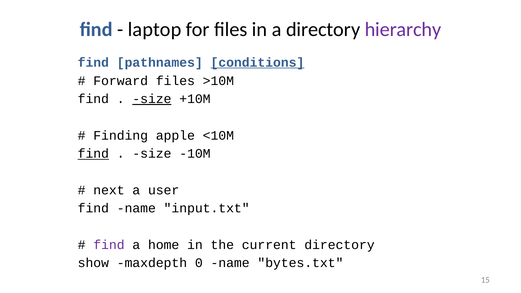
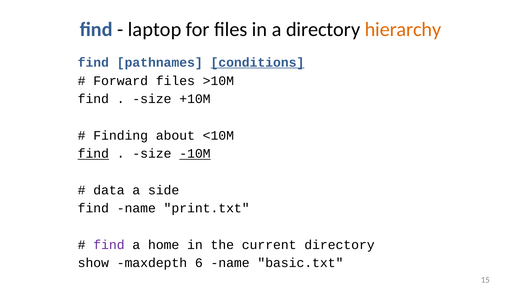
hierarchy colour: purple -> orange (403, 30)
size underline: present -> none (152, 99)
apple: apple -> about (175, 135)
-10M underline: none -> present (195, 154)
next: next -> data (109, 190)
user: user -> side (164, 190)
input.txt: input.txt -> print.txt (207, 208)
0: 0 -> 6 (199, 263)
bytes.txt: bytes.txt -> basic.txt (300, 263)
